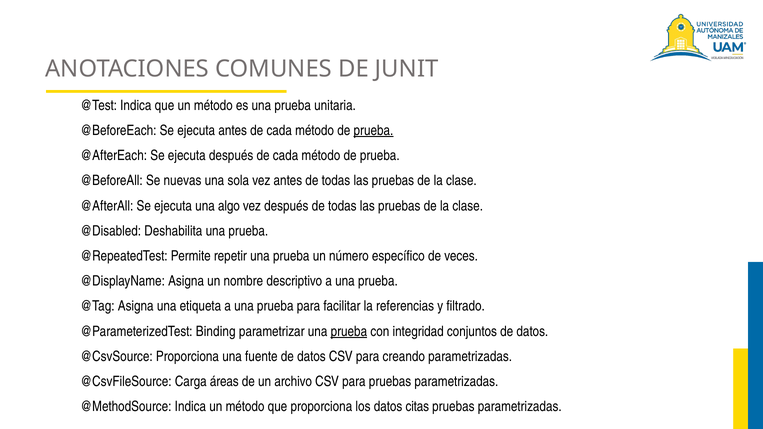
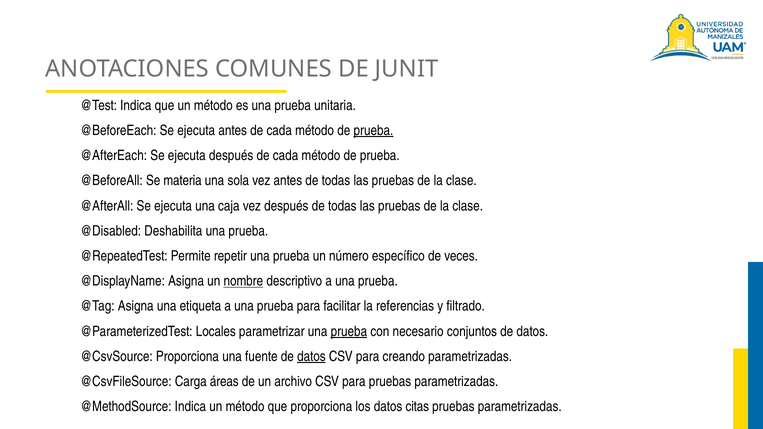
nuevas: nuevas -> materia (183, 181)
algo: algo -> caja (229, 206)
nombre underline: none -> present (243, 281)
Binding: Binding -> Locales (216, 332)
integridad: integridad -> necesario (418, 332)
datos underline: none -> present (311, 357)
